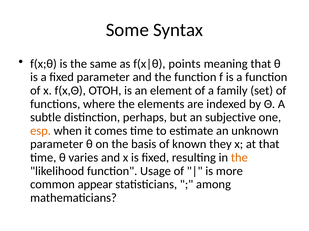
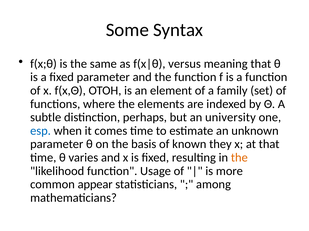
points: points -> versus (185, 64)
subjective: subjective -> university (230, 118)
esp colour: orange -> blue (40, 131)
